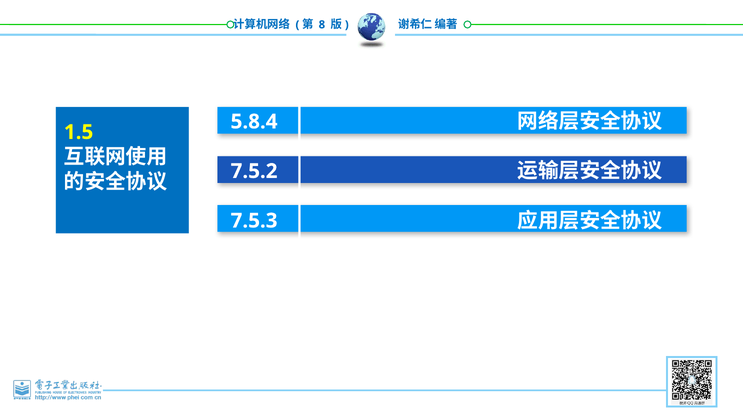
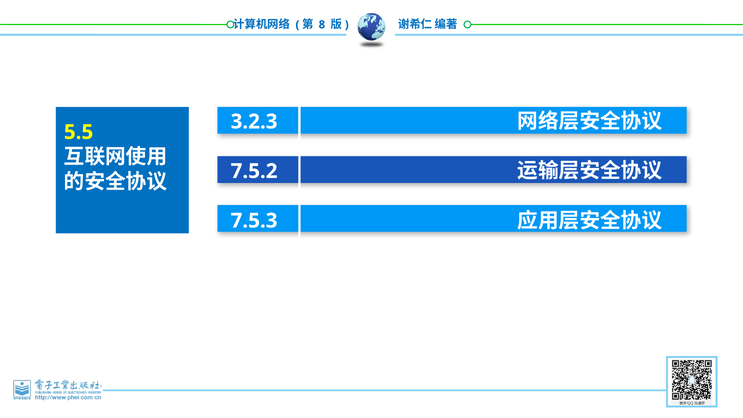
5.8.4: 5.8.4 -> 3.2.3 (254, 122)
1.5: 1.5 -> 5.5 (79, 132)
